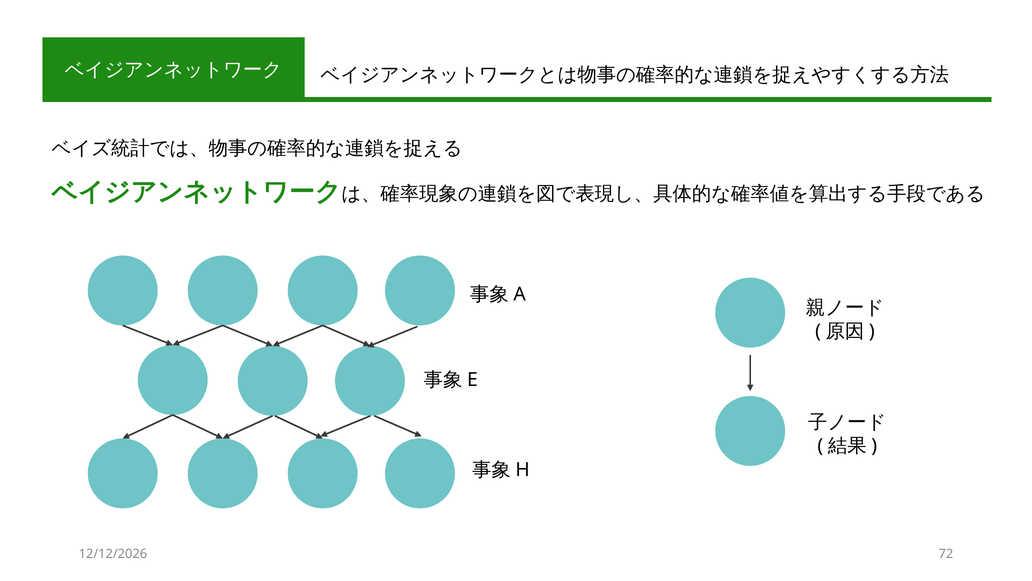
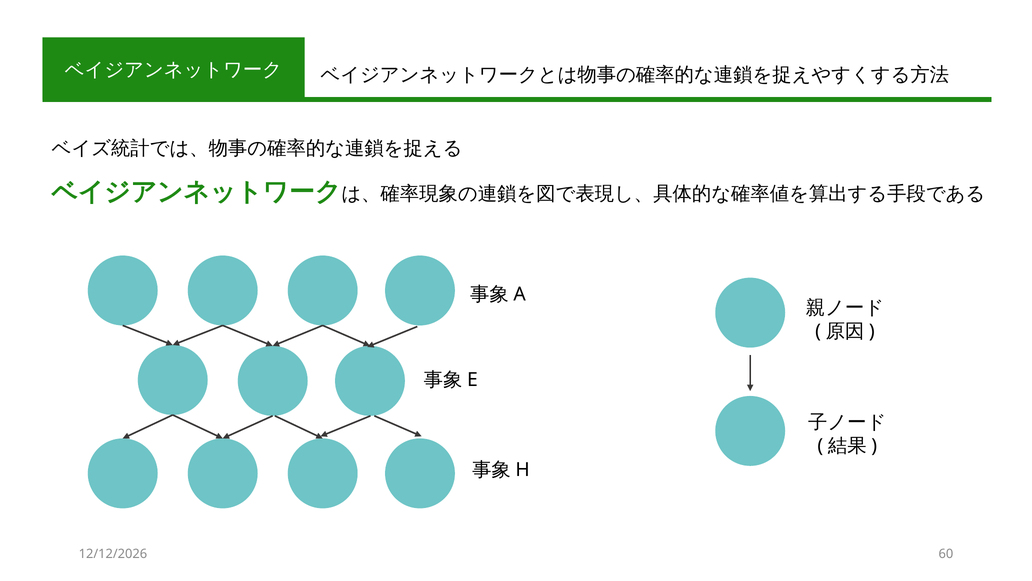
72: 72 -> 60 (946, 553)
